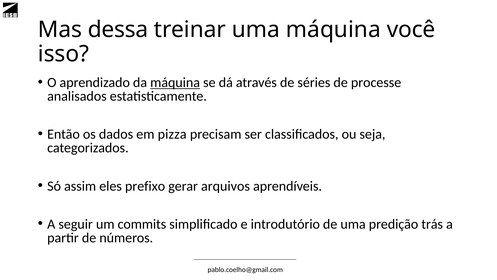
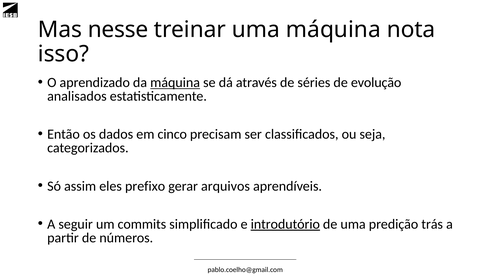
dessa: dessa -> nesse (118, 29)
você: você -> nota (411, 29)
processe: processe -> evolução (376, 83)
pizza: pizza -> cinco (172, 134)
introdutório underline: none -> present (285, 224)
